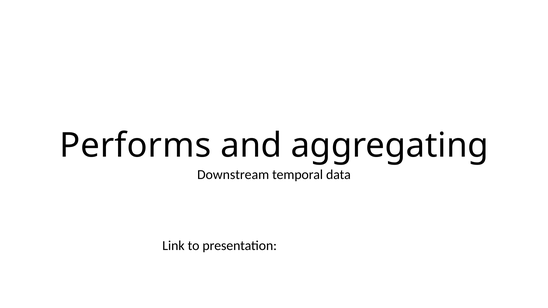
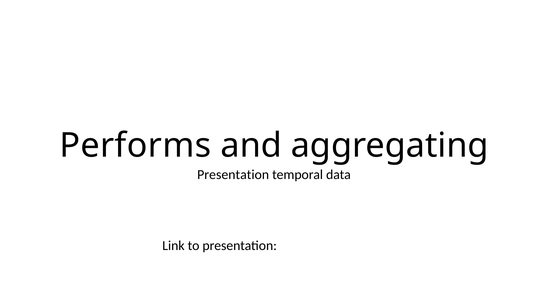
Downstream: Downstream -> Presentation (233, 175)
